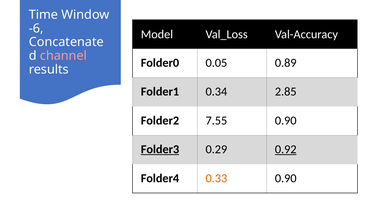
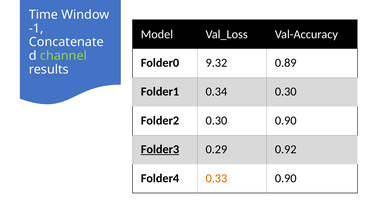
-6: -6 -> -1 (36, 28)
channel colour: pink -> light green (63, 56)
0.05: 0.05 -> 9.32 (216, 63)
0.34 2.85: 2.85 -> 0.30 (286, 92)
Folder2 7.55: 7.55 -> 0.30 (216, 121)
0.92 underline: present -> none (286, 149)
